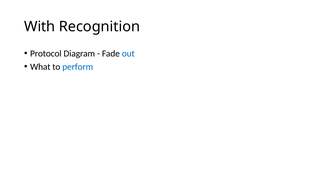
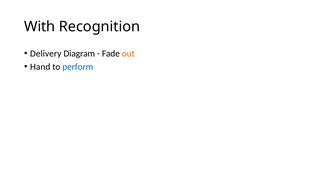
Protocol: Protocol -> Delivery (46, 54)
out colour: blue -> orange (128, 54)
What: What -> Hand (40, 67)
